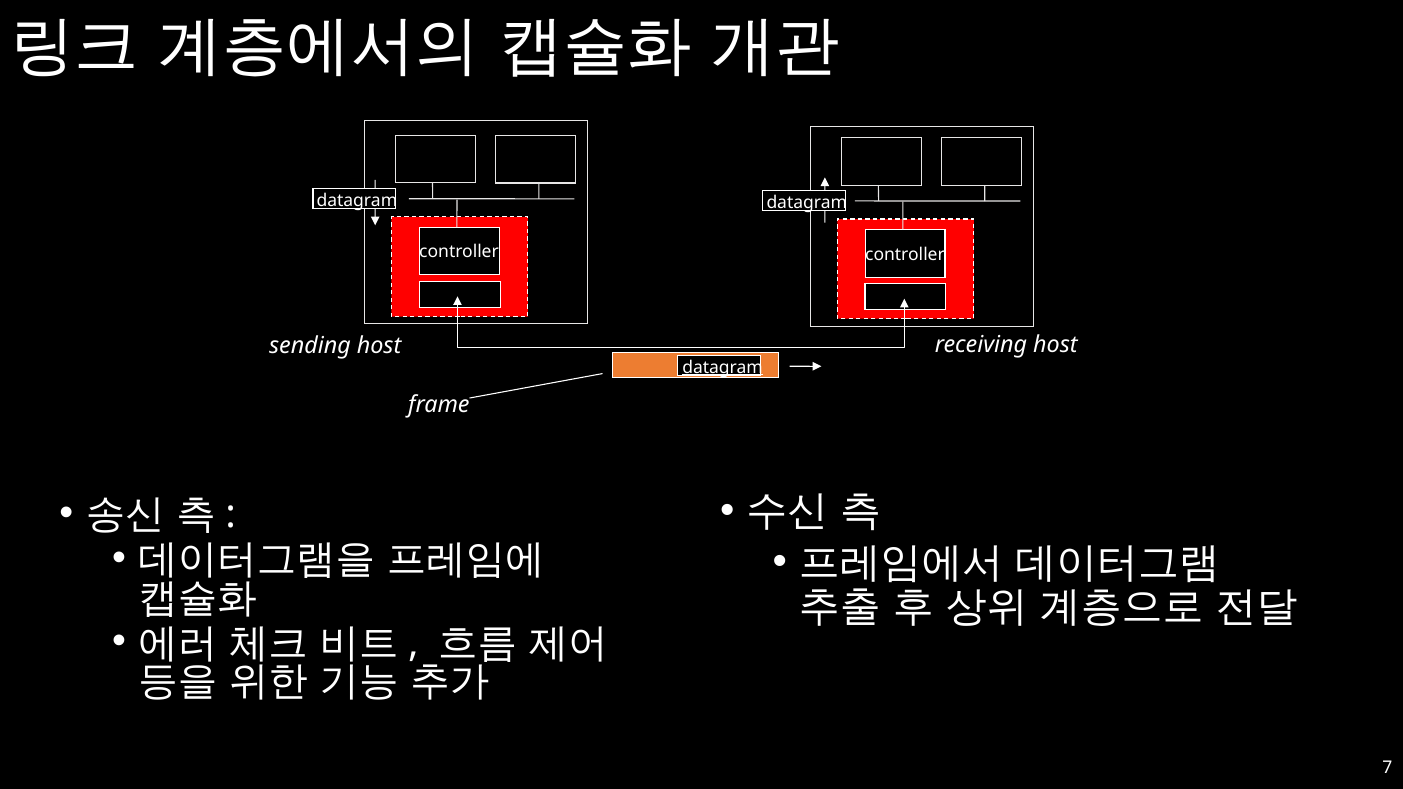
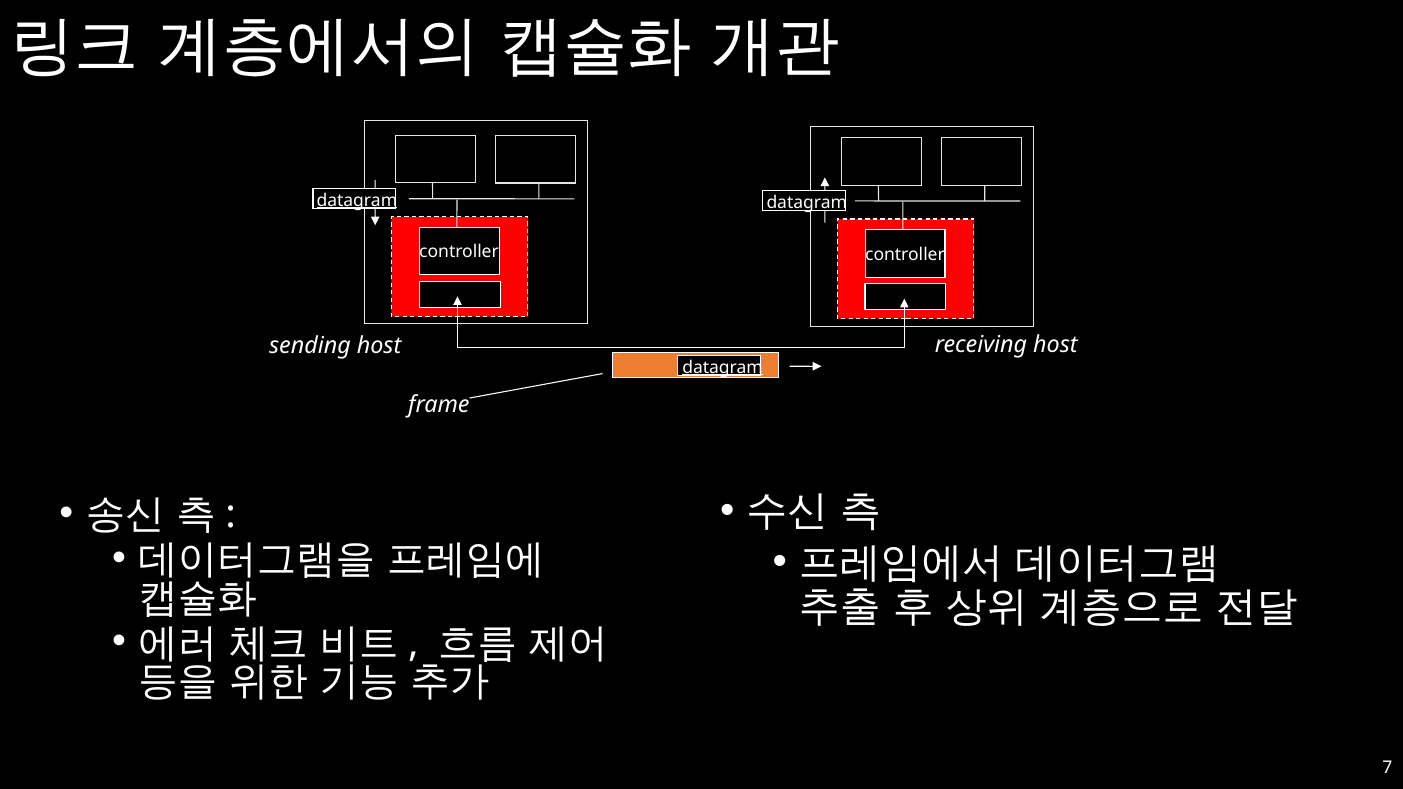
datagram underline: none -> present (357, 200)
